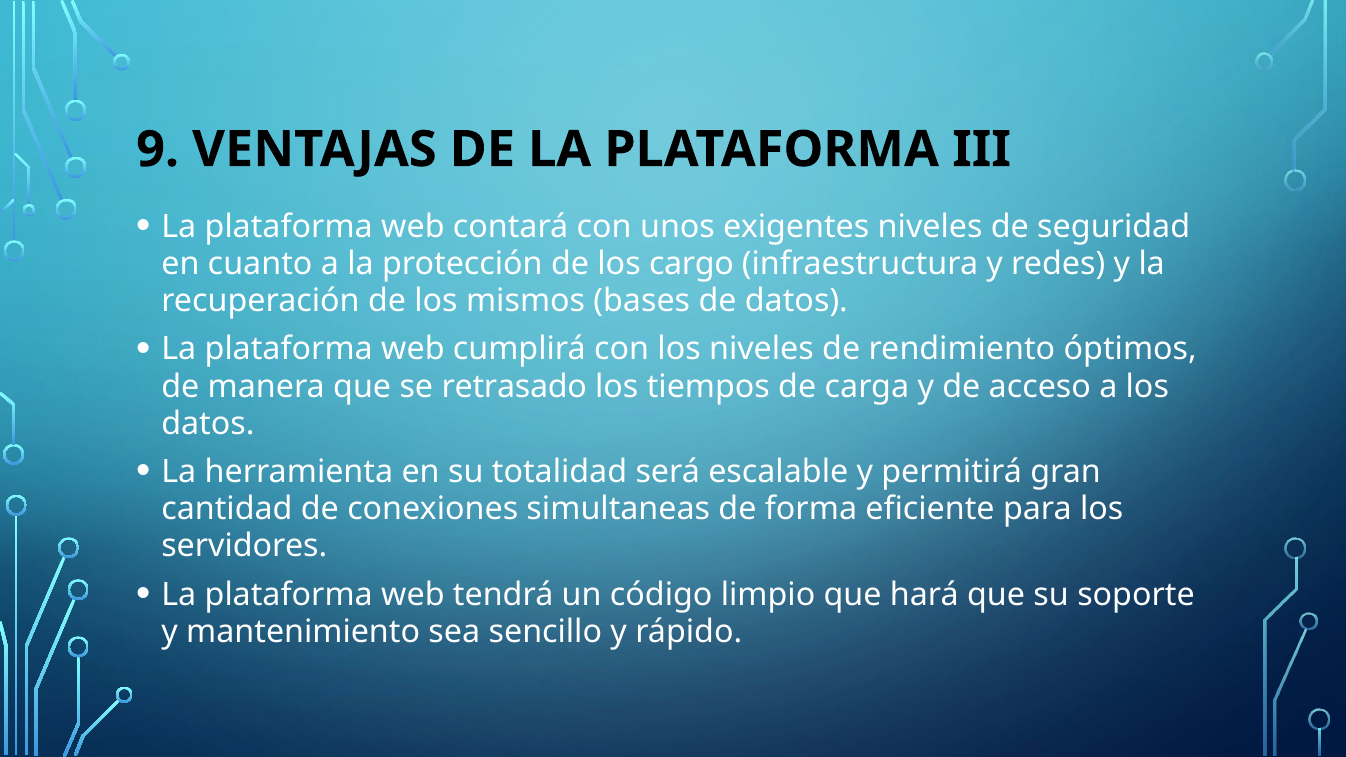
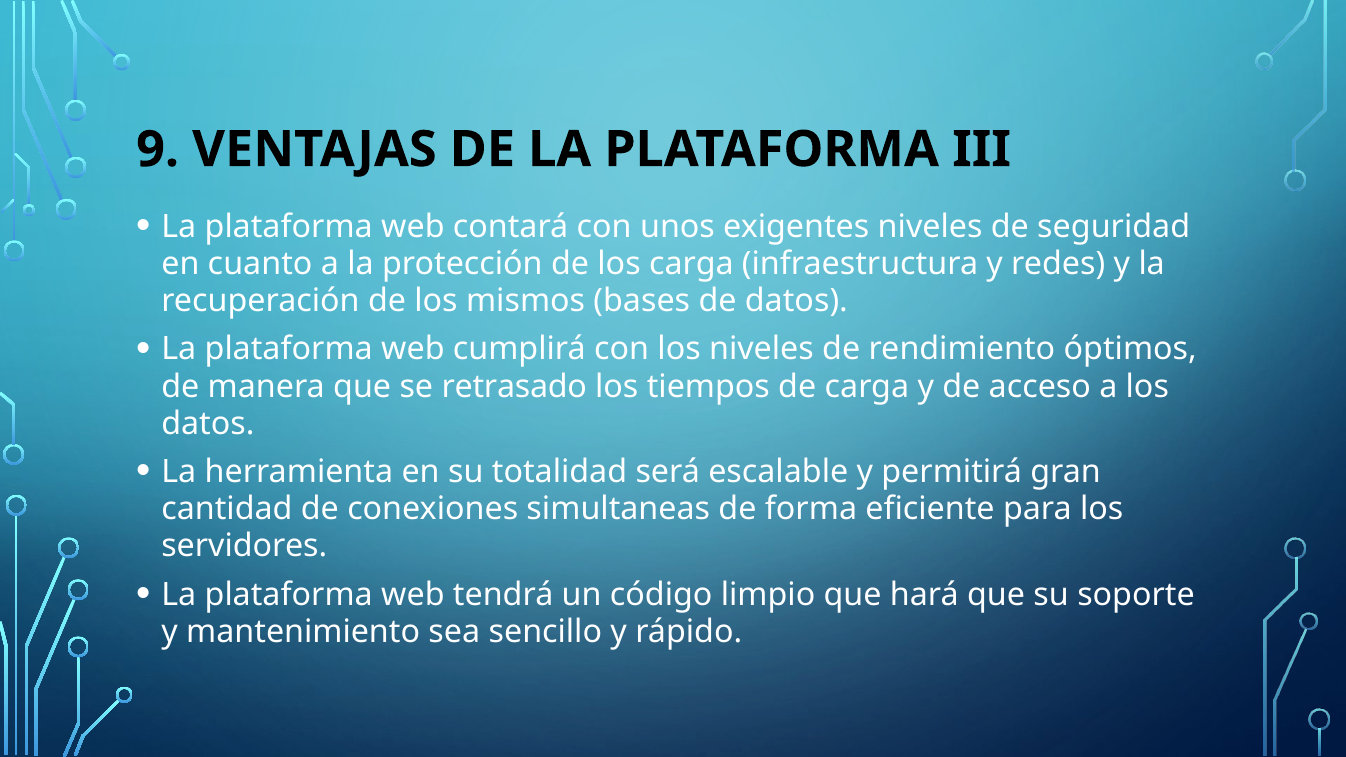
los cargo: cargo -> carga (691, 264)
